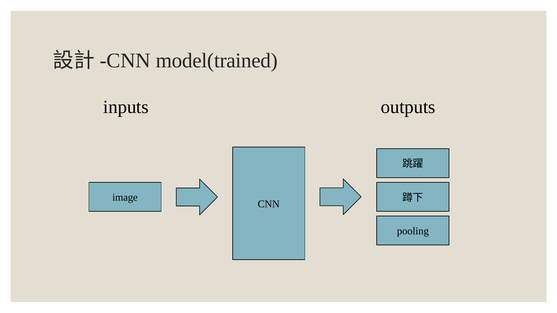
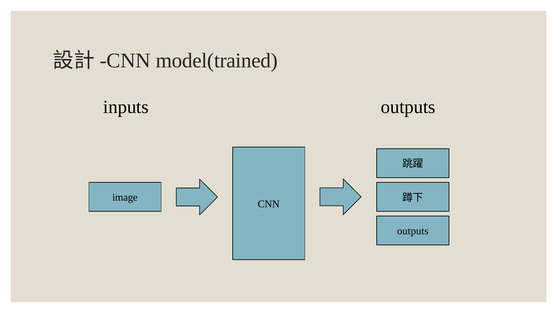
pooling: pooling -> outputs (413, 231)
